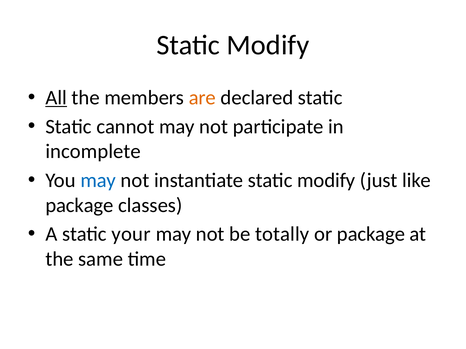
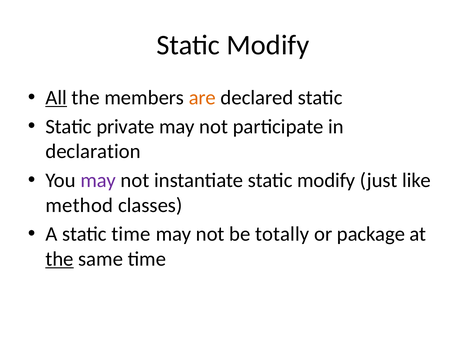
cannot: cannot -> private (125, 127)
incomplete: incomplete -> declaration (93, 152)
may colour: blue -> purple (98, 181)
package: package -> method (79, 205)
static your: your -> time (131, 234)
the underline: none -> present (59, 259)
